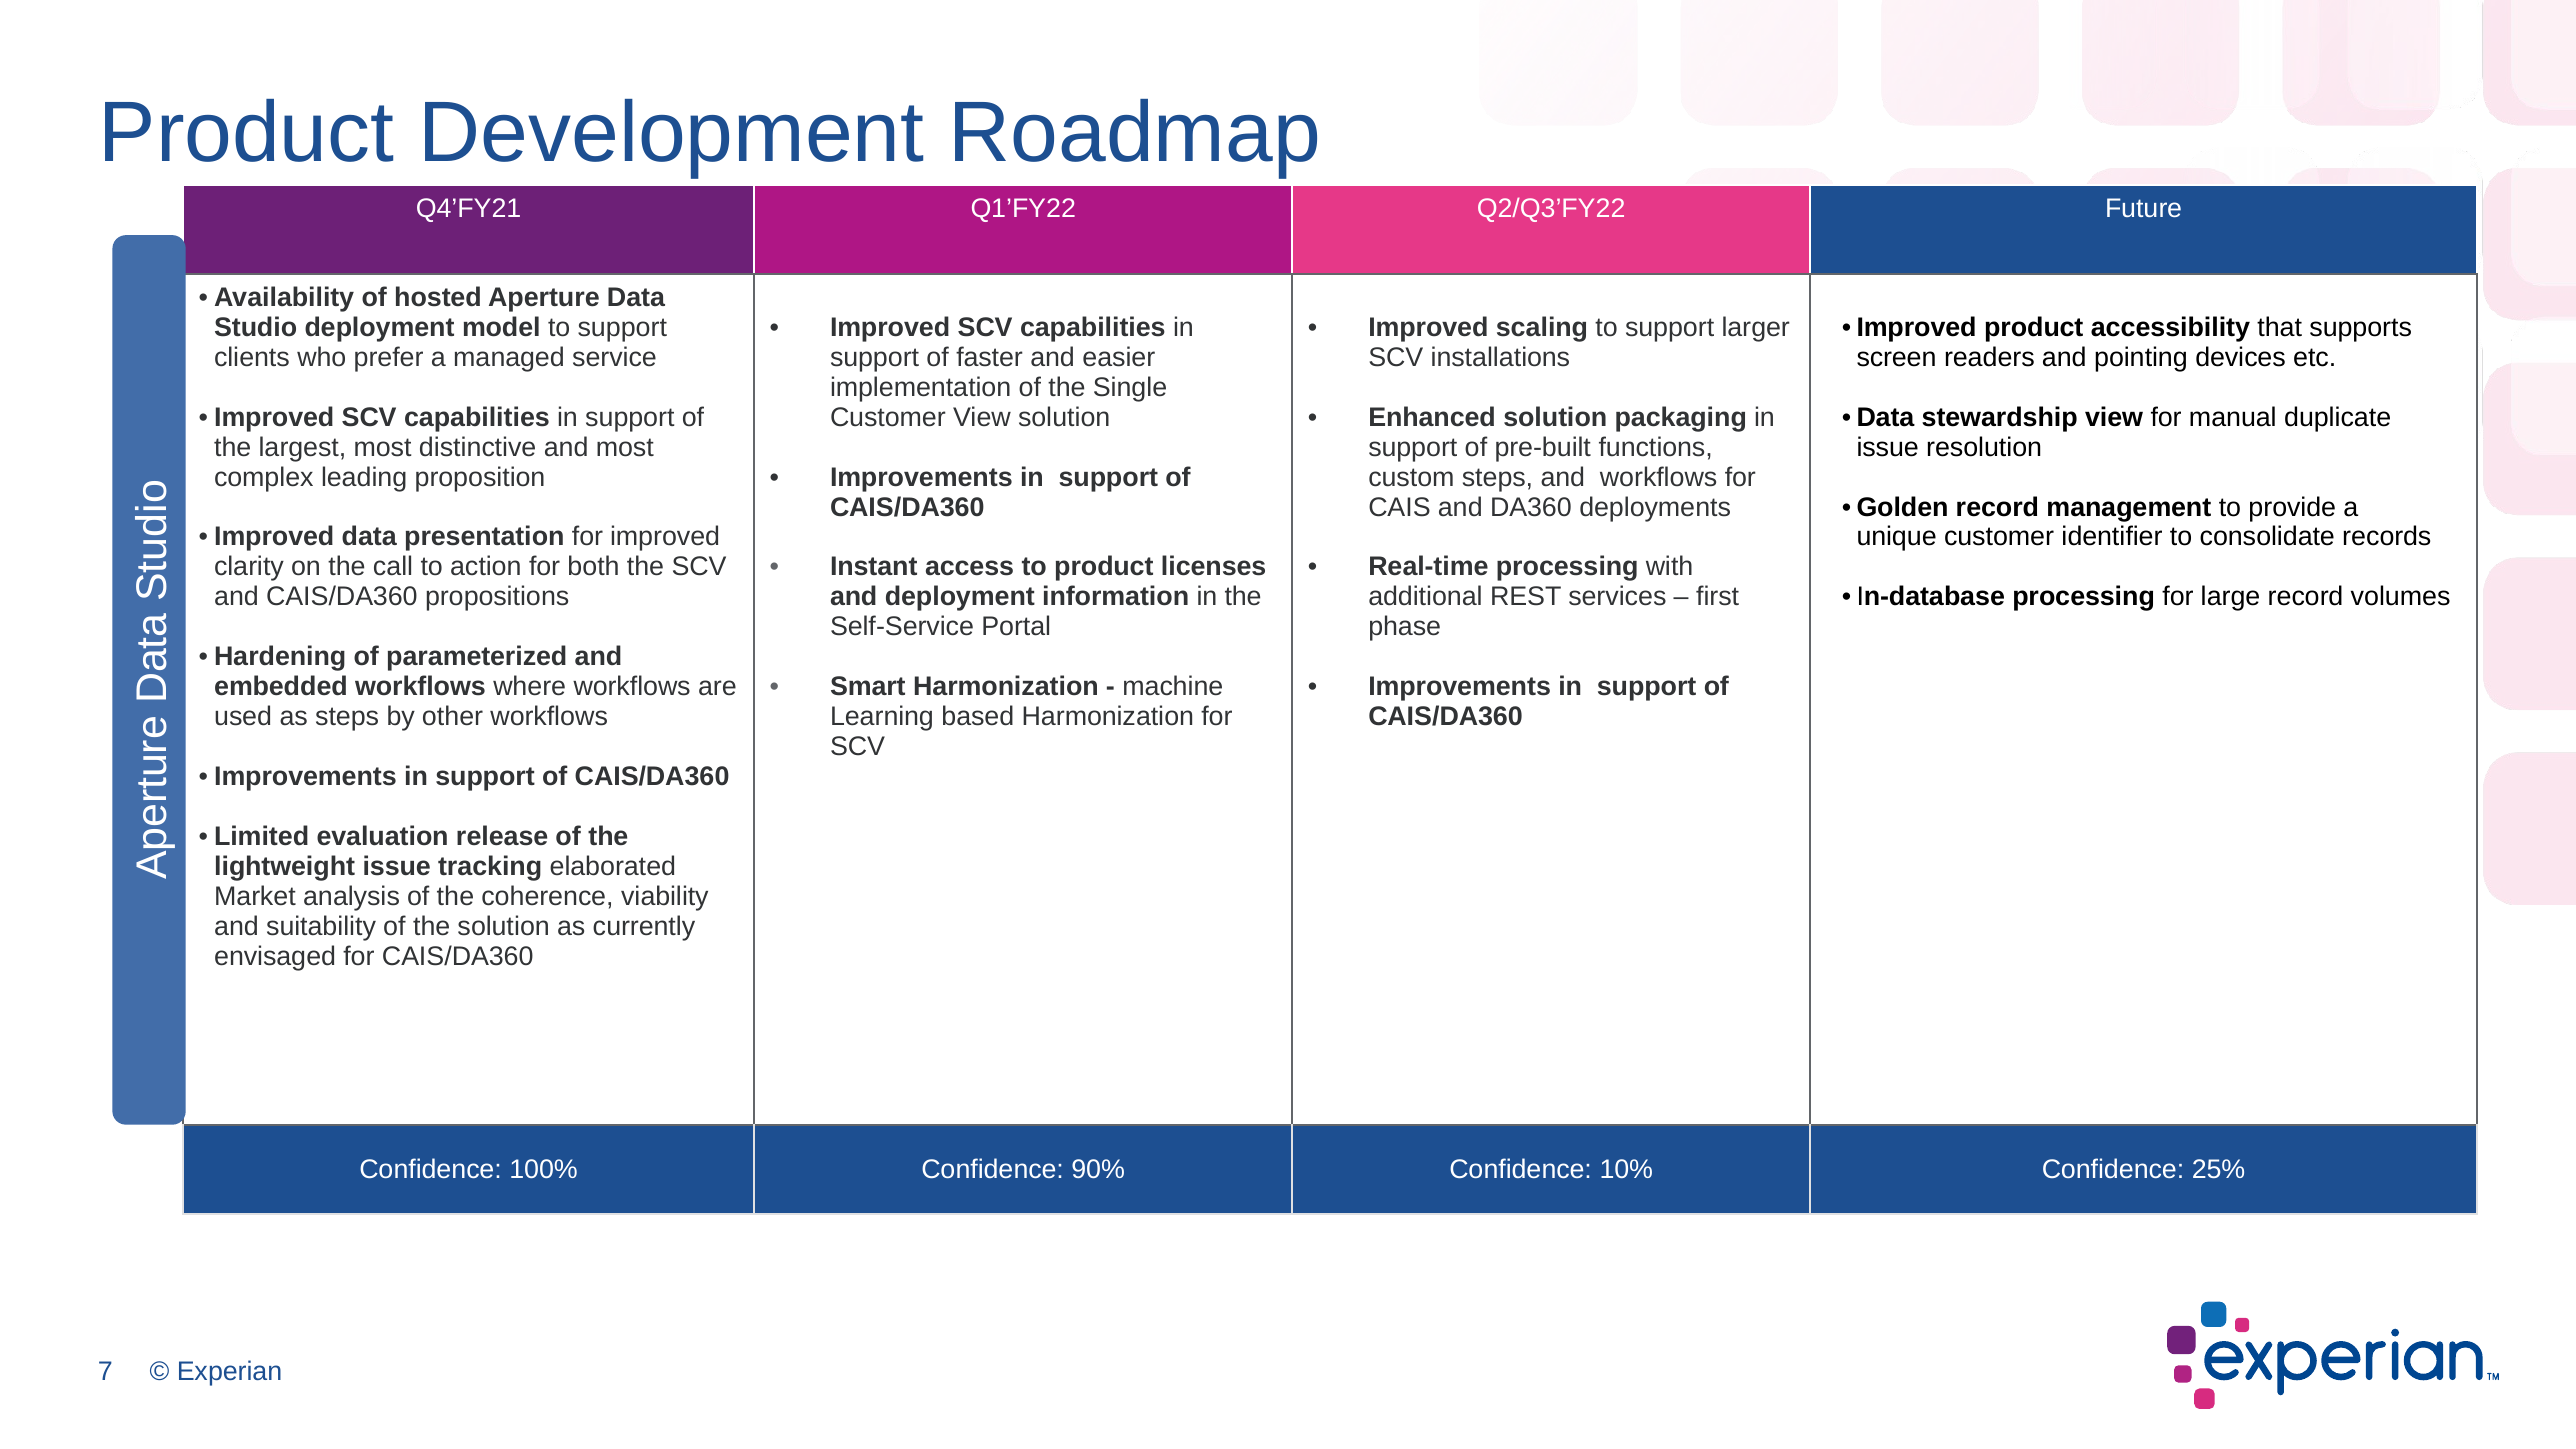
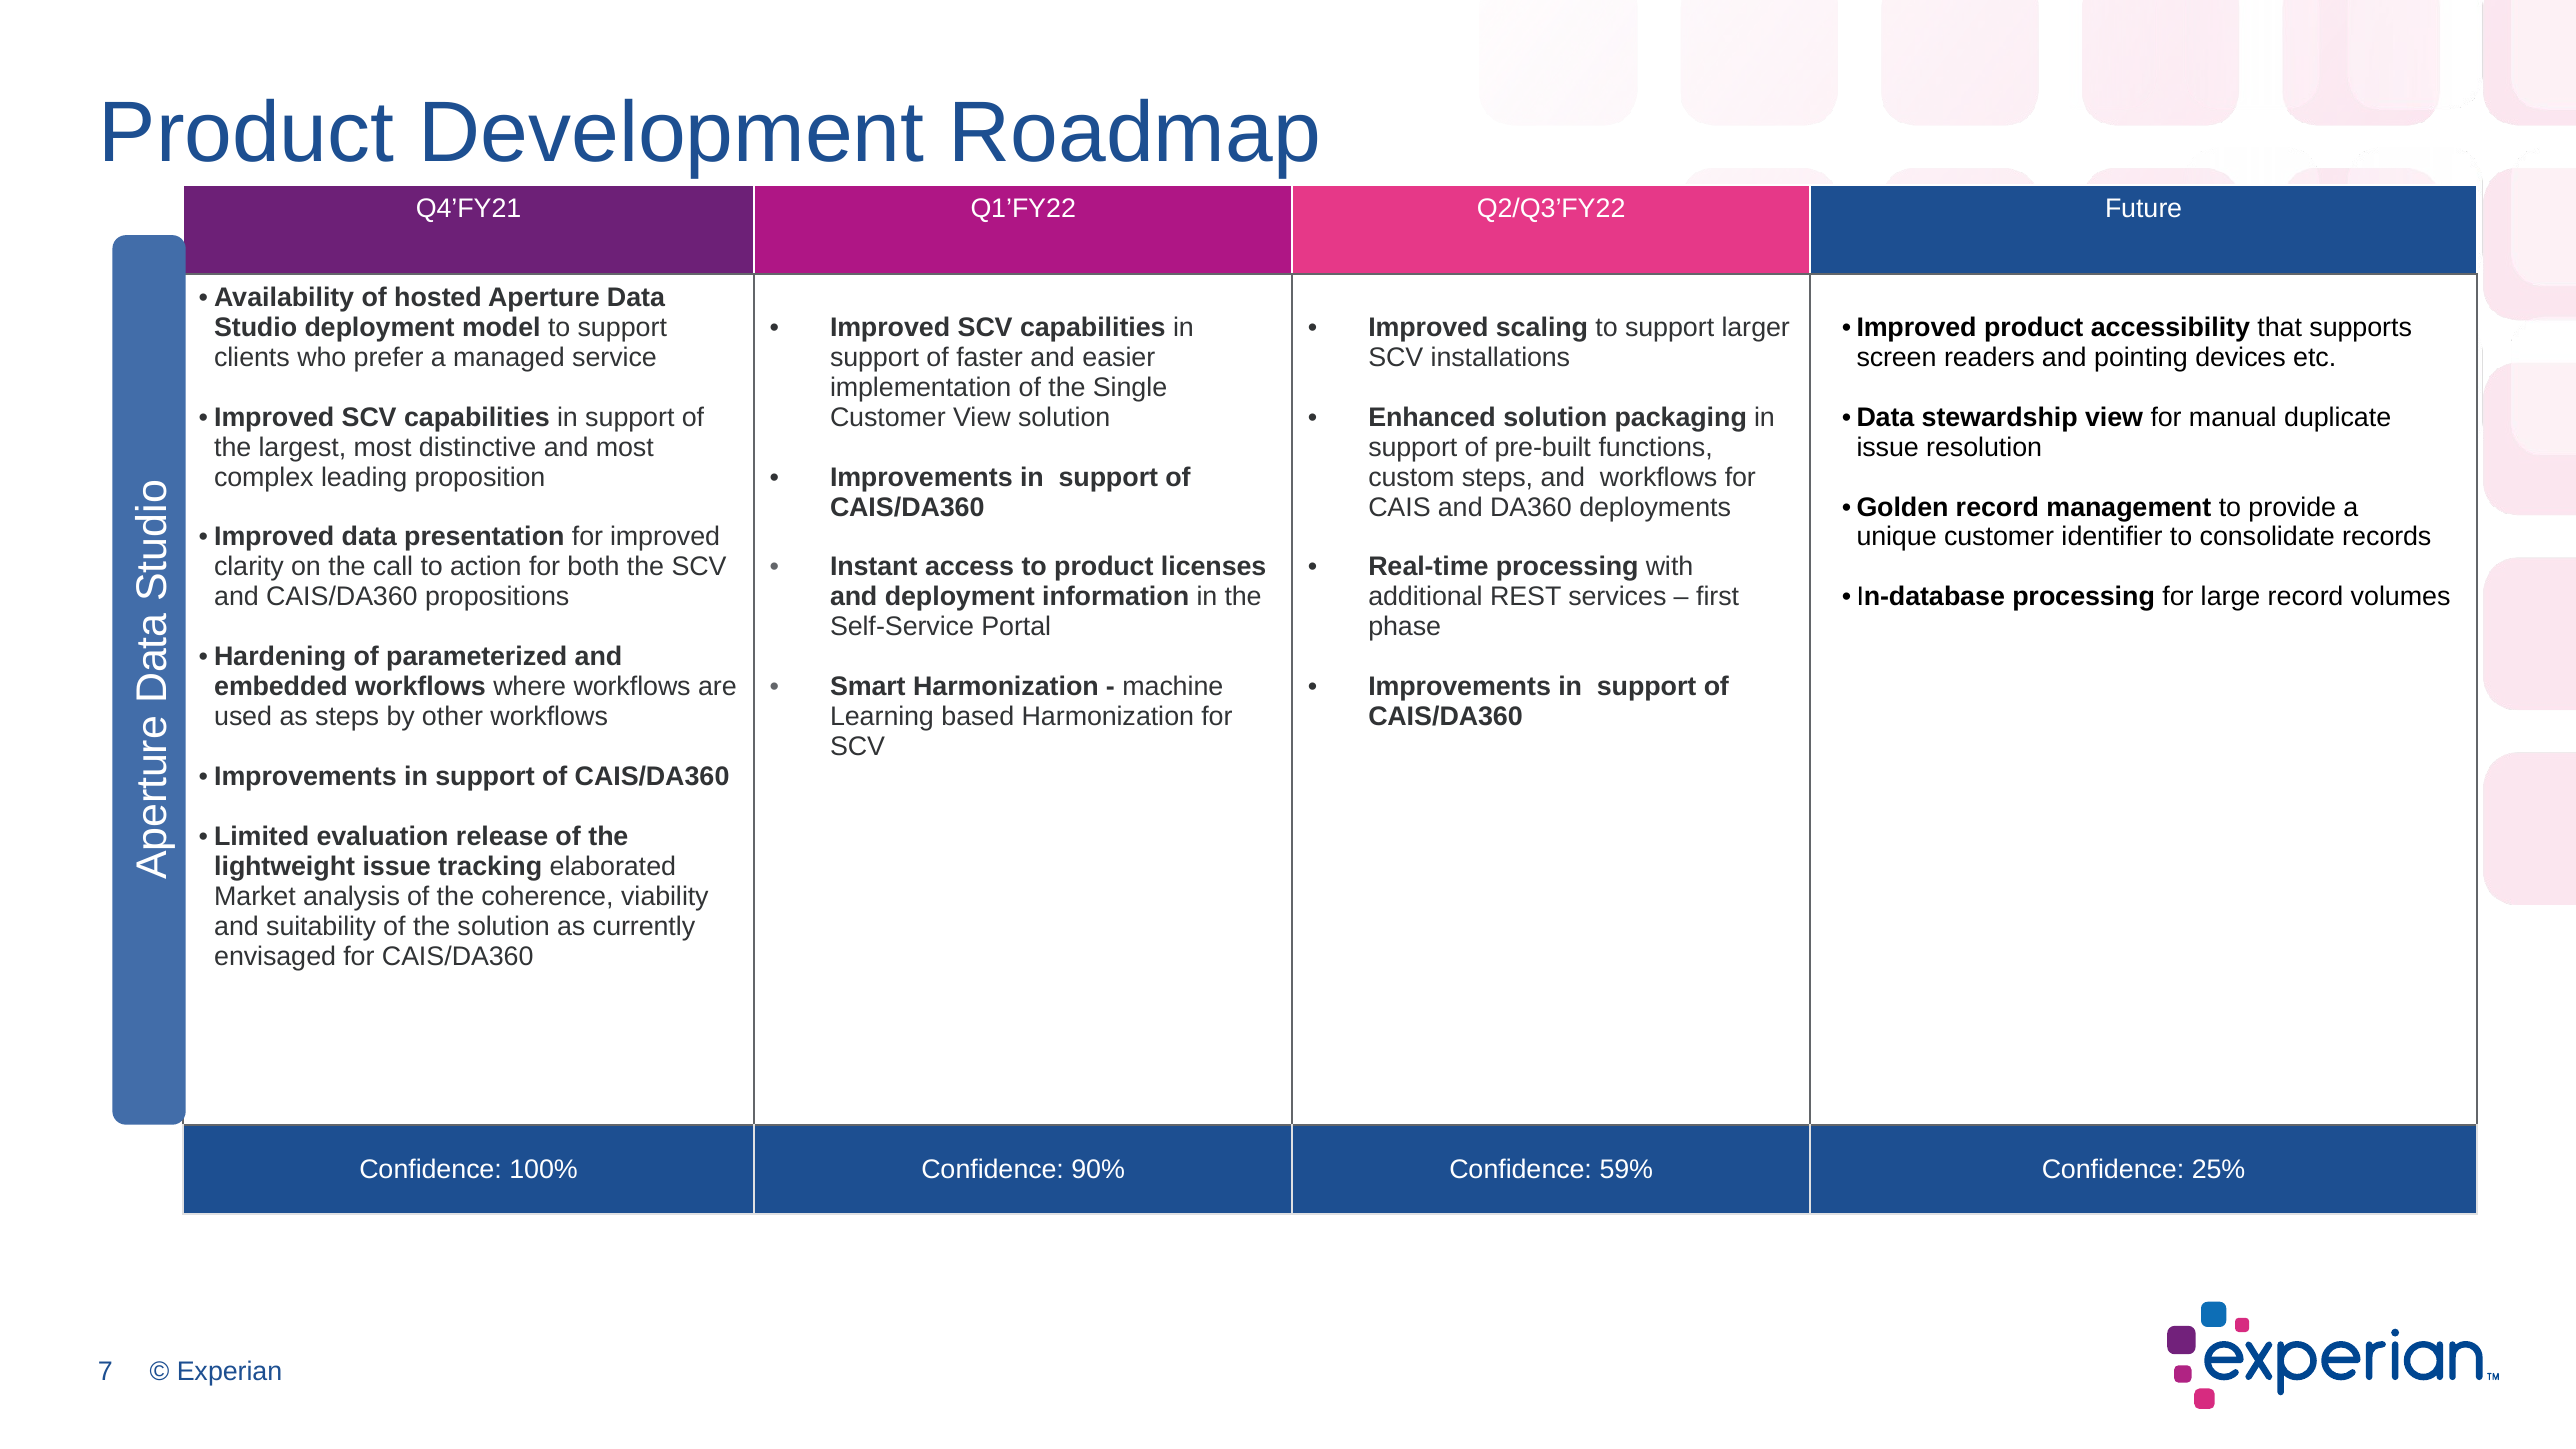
10%: 10% -> 59% (1626, 1170)
